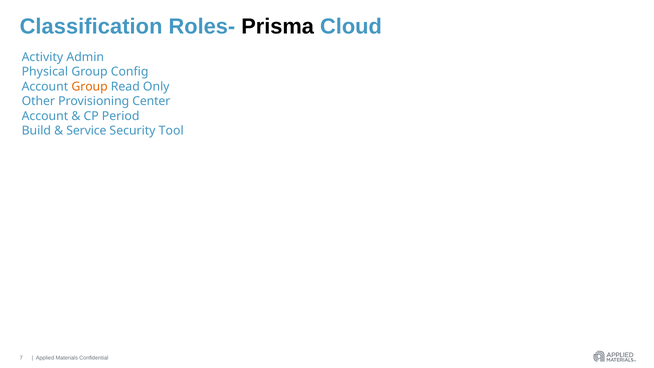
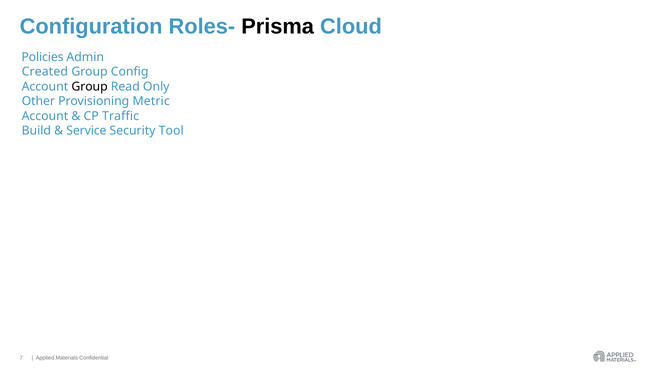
Classification: Classification -> Configuration (91, 27)
Activity: Activity -> Policies (42, 57)
Physical: Physical -> Created (45, 72)
Group colour: orange -> black (90, 87)
Center: Center -> Metric (151, 101)
Period: Period -> Traffic (121, 116)
